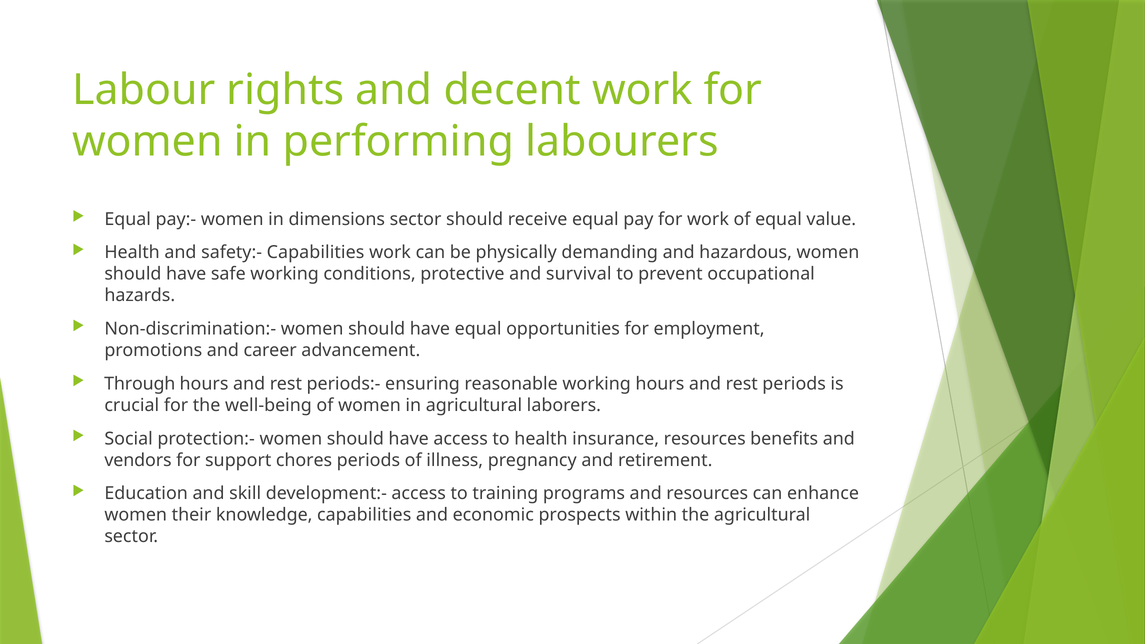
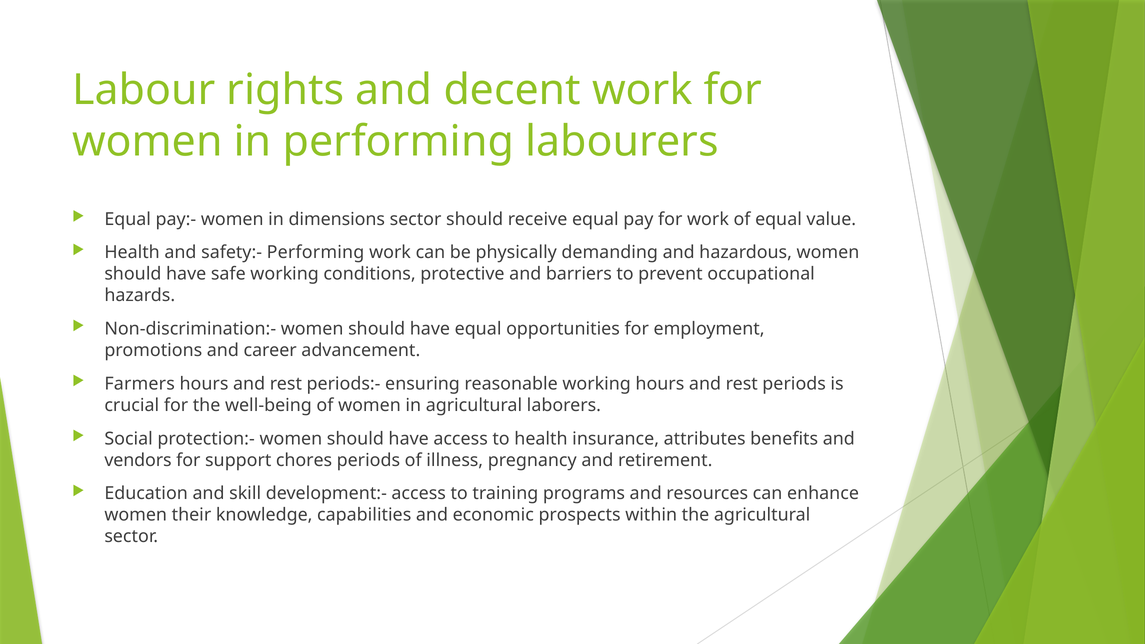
safety:- Capabilities: Capabilities -> Performing (315, 253)
survival: survival -> barriers (579, 274)
Through: Through -> Farmers (140, 384)
insurance resources: resources -> attributes (705, 439)
